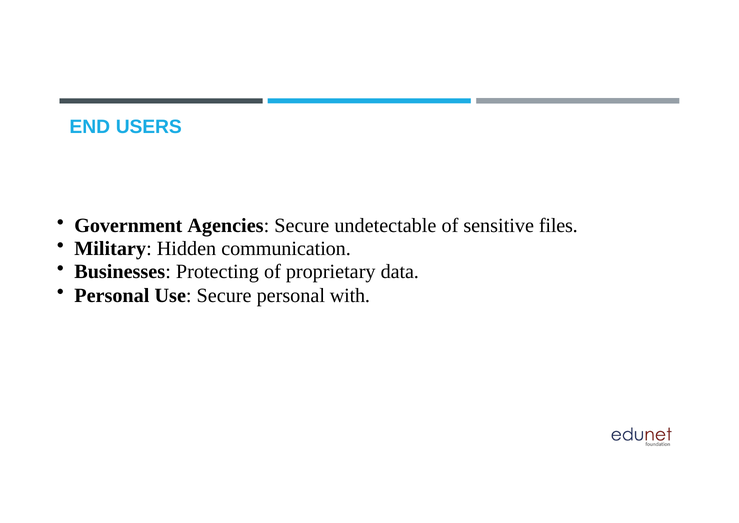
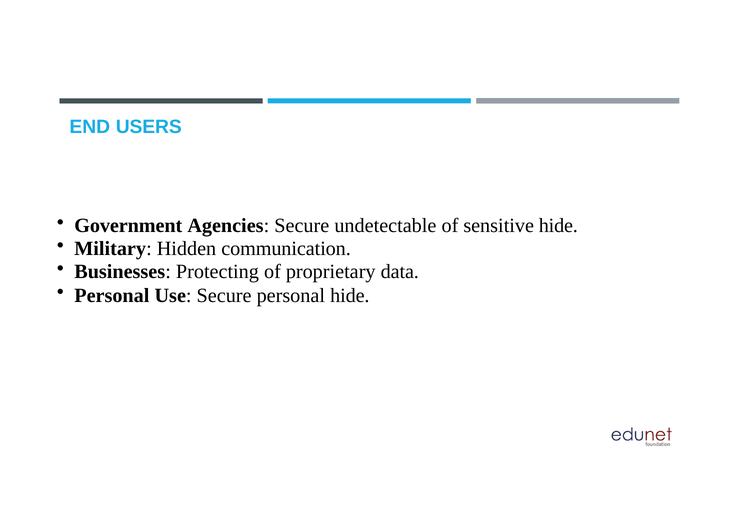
sensitive files: files -> hide (558, 226)
personal with: with -> hide (350, 295)
